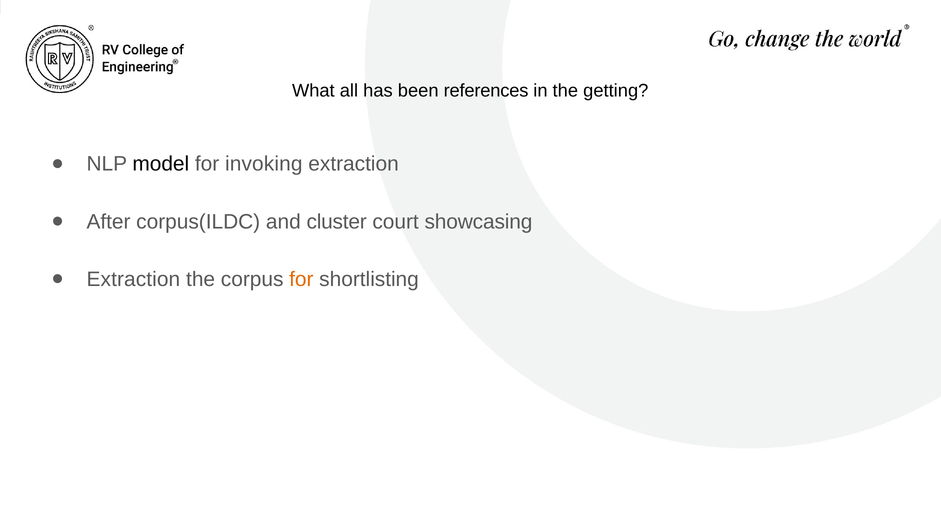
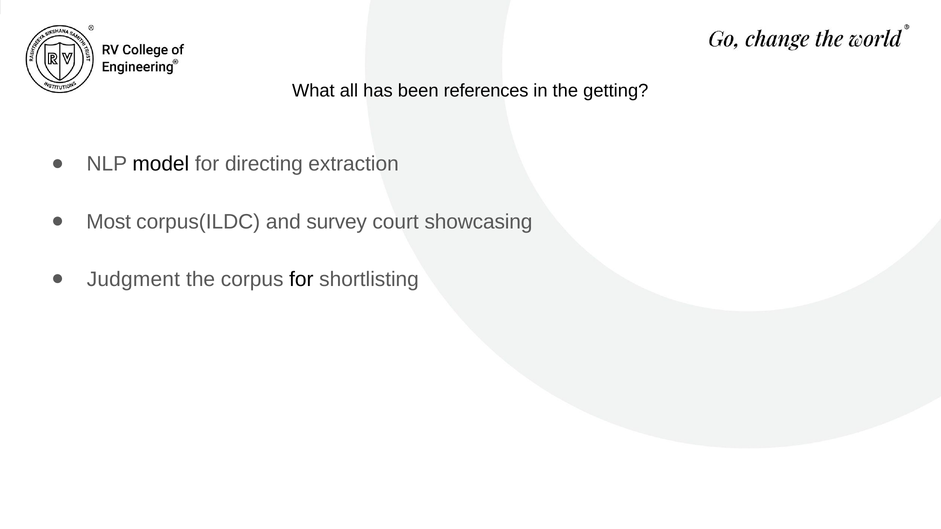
invoking: invoking -> directing (264, 164)
After: After -> Most (109, 222)
cluster: cluster -> survey (337, 222)
Extraction: Extraction -> Judgment (133, 279)
for colour: orange -> black (301, 279)
